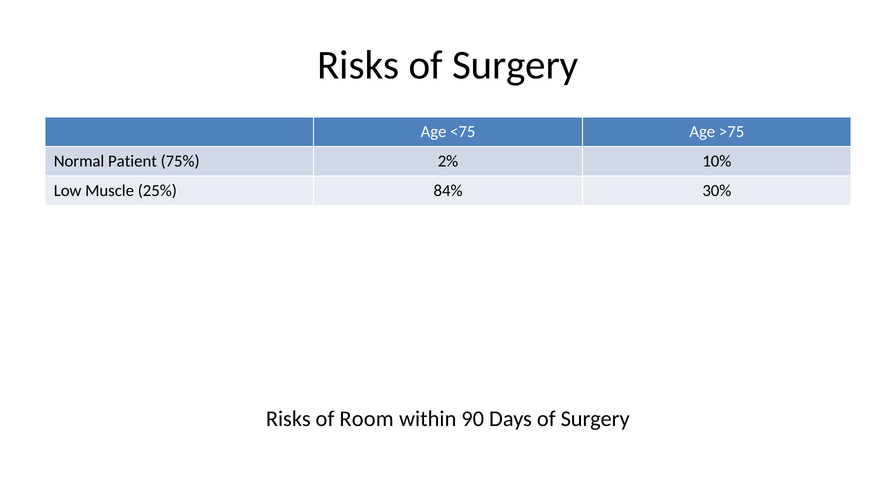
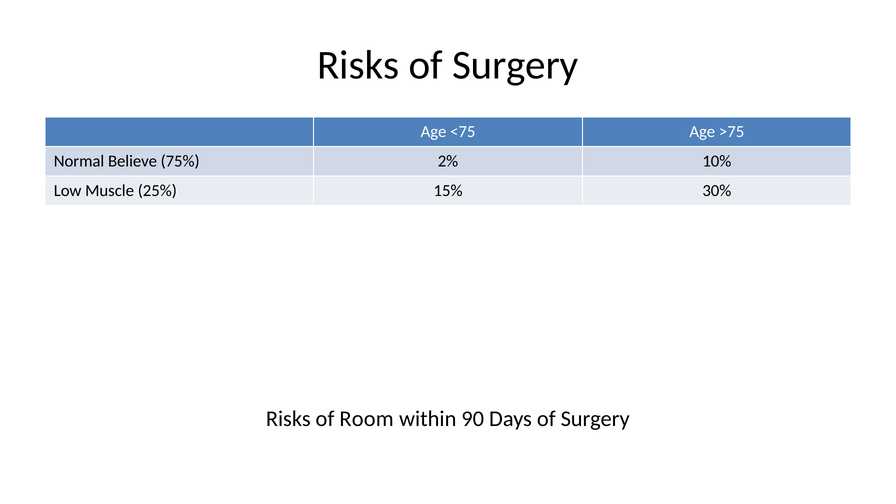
Patient: Patient -> Believe (133, 161)
84%: 84% -> 15% (448, 191)
